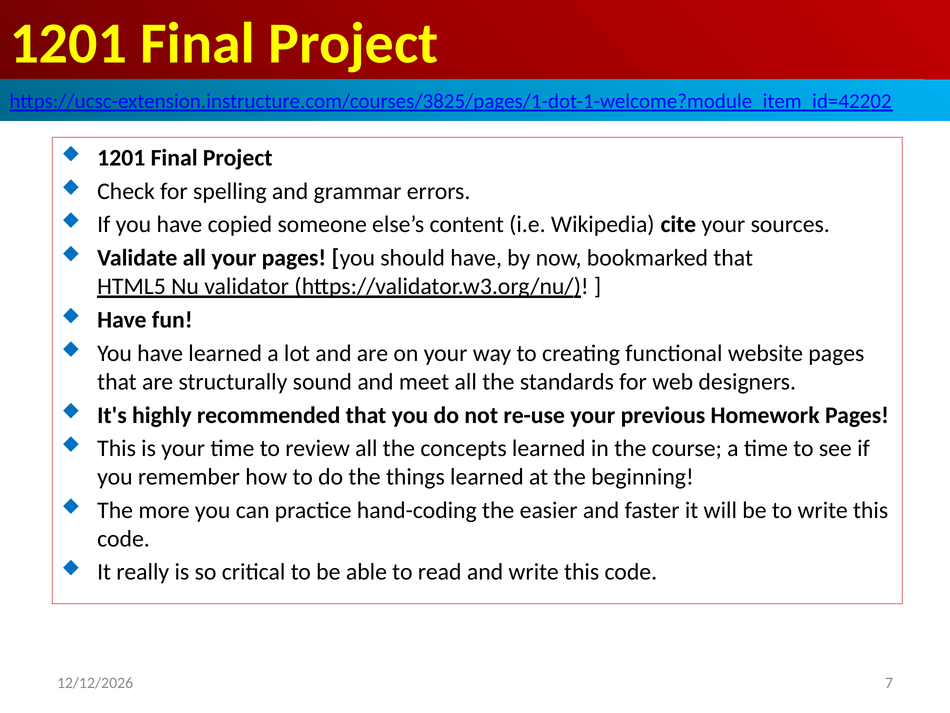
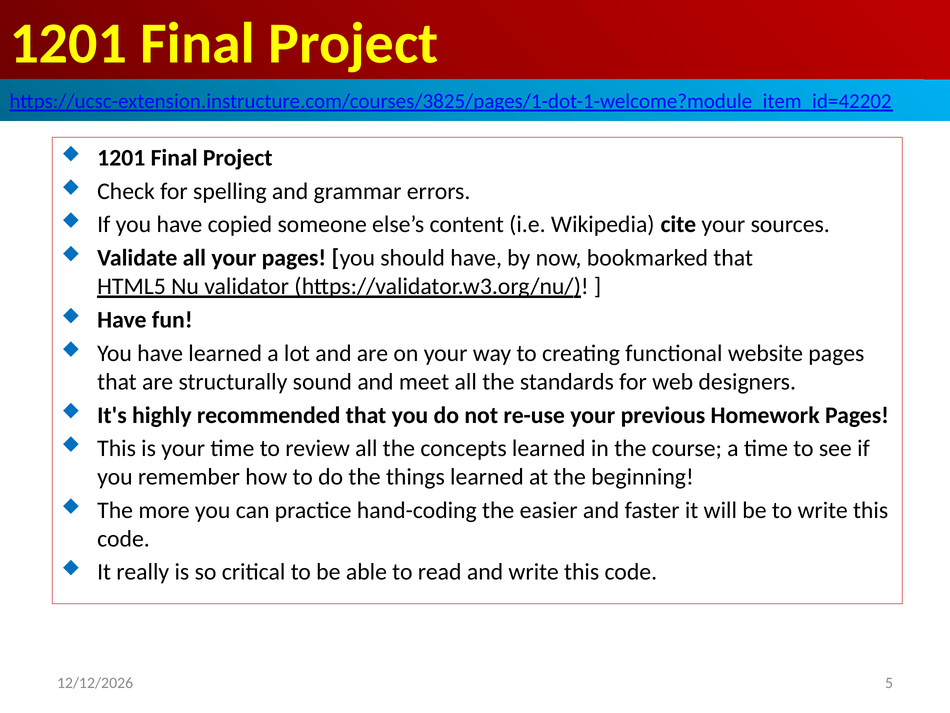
7: 7 -> 5 (889, 682)
